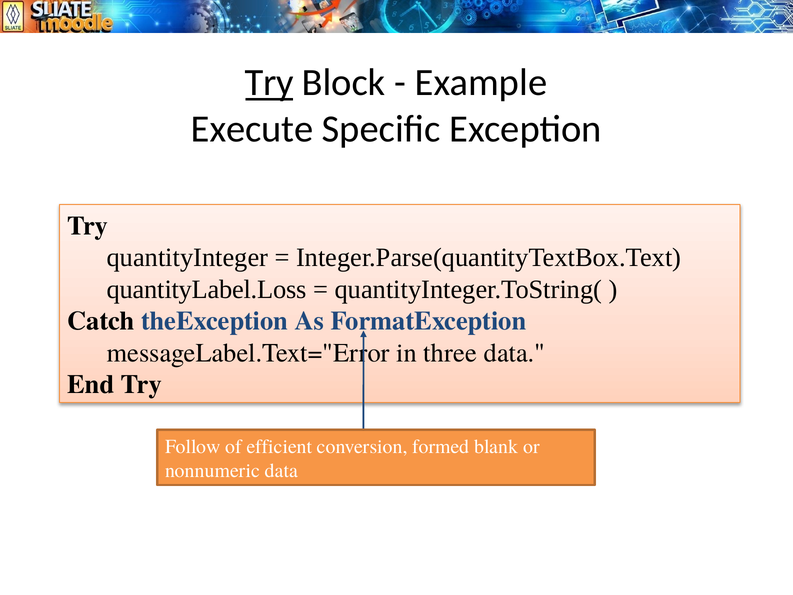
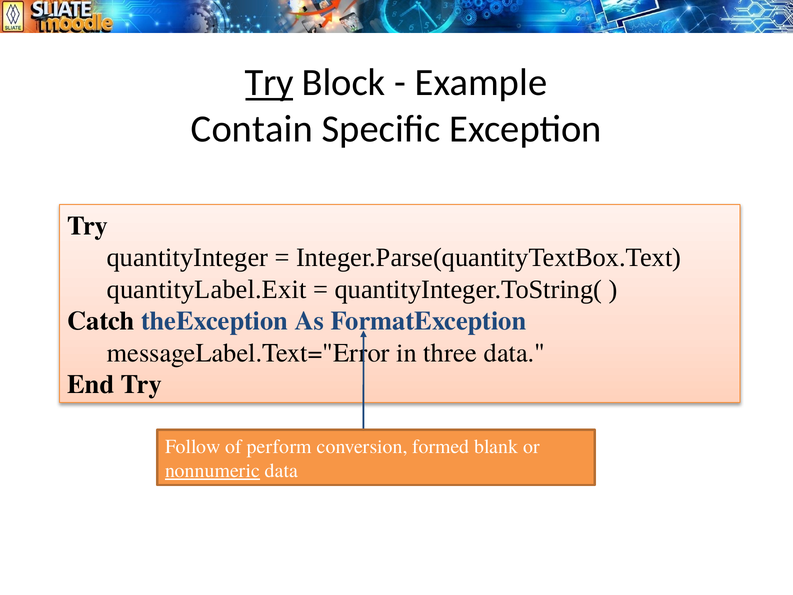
Execute: Execute -> Contain (252, 129)
quantityLabel.Loss: quantityLabel.Loss -> quantityLabel.Exit (207, 289)
efficient: efficient -> perform (279, 447)
nonnumeric underline: none -> present (212, 470)
